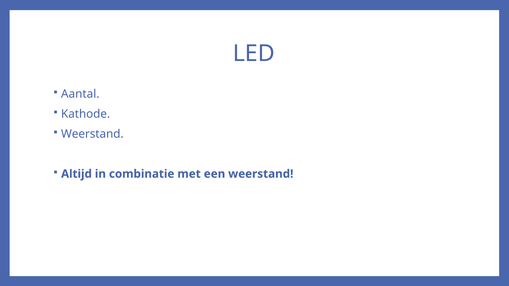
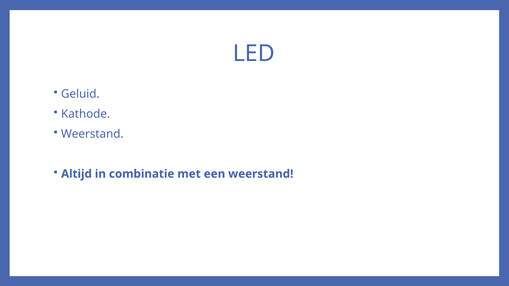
Aantal: Aantal -> Geluid (80, 94)
